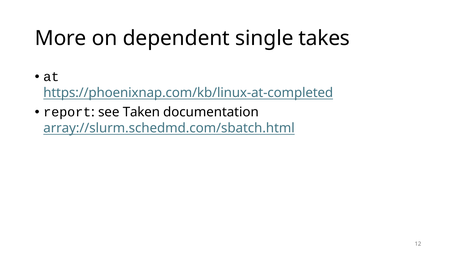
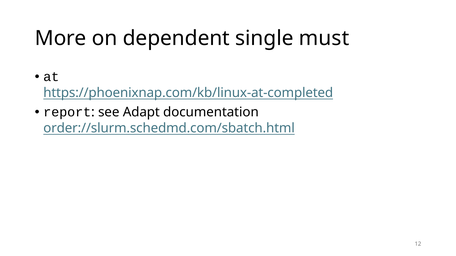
takes: takes -> must (324, 38)
Taken: Taken -> Adapt (141, 112)
array://slurm.schedmd.com/sbatch.html: array://slurm.schedmd.com/sbatch.html -> order://slurm.schedmd.com/sbatch.html (169, 128)
